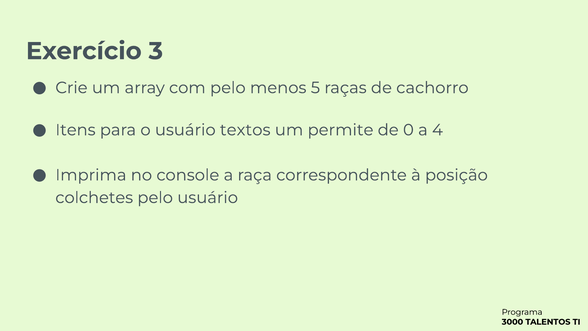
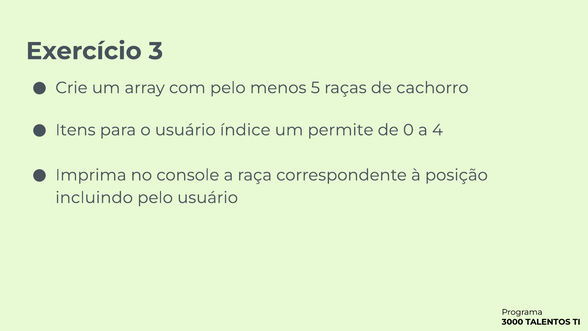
textos: textos -> índice (245, 130)
colchetes: colchetes -> incluindo (94, 198)
